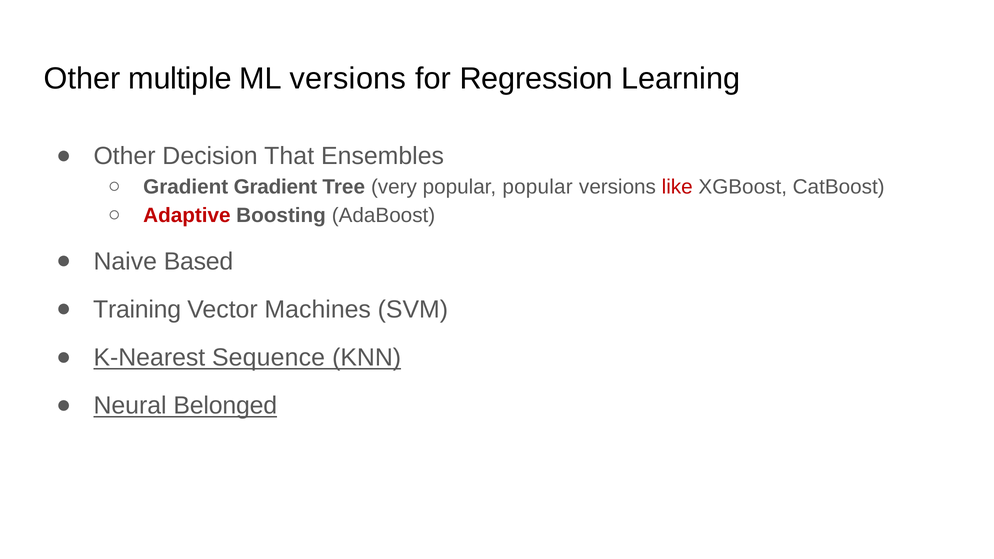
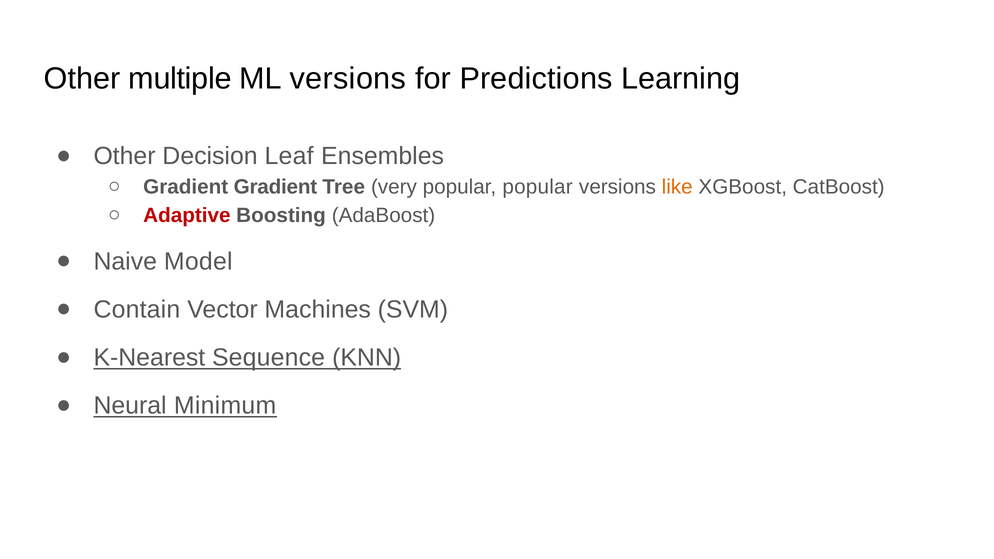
Regression: Regression -> Predictions (536, 79)
That: That -> Leaf (289, 156)
like colour: red -> orange (677, 187)
Based: Based -> Model (198, 262)
Training: Training -> Contain (137, 310)
Belonged: Belonged -> Minimum (225, 406)
